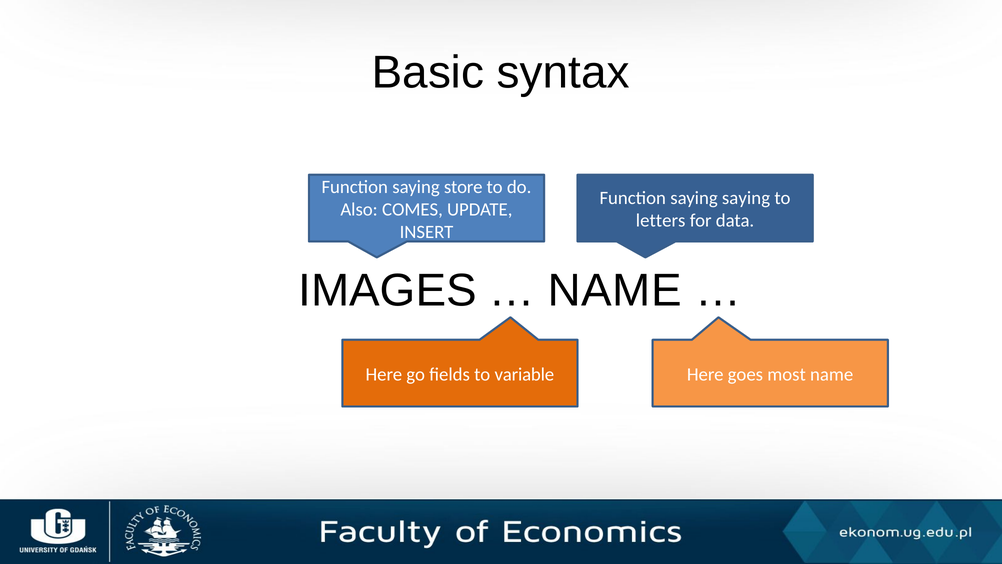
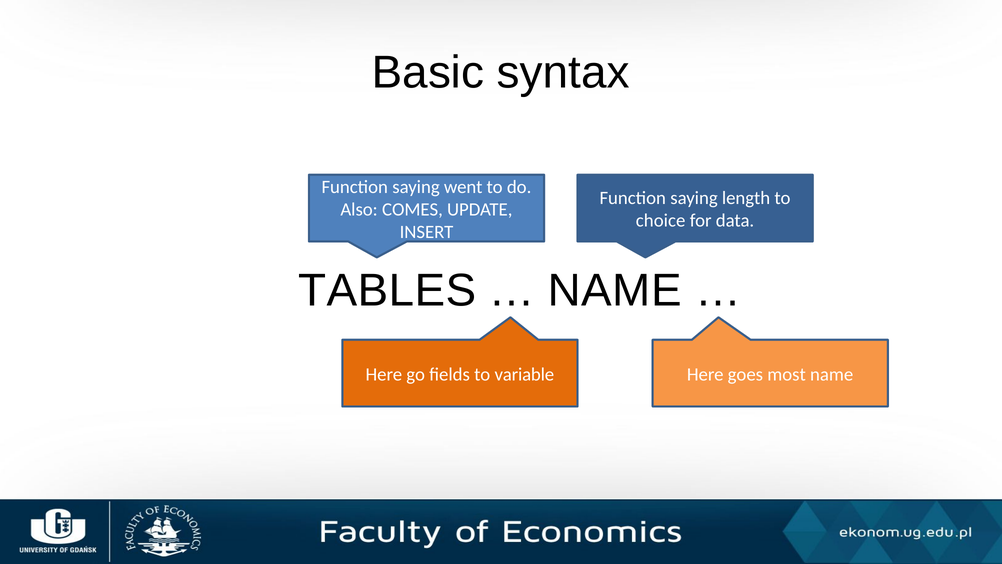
store: store -> went (463, 187)
saying saying: saying -> length (746, 198)
letters: letters -> choice (661, 221)
IMAGES: IMAGES -> TABLES (387, 291)
